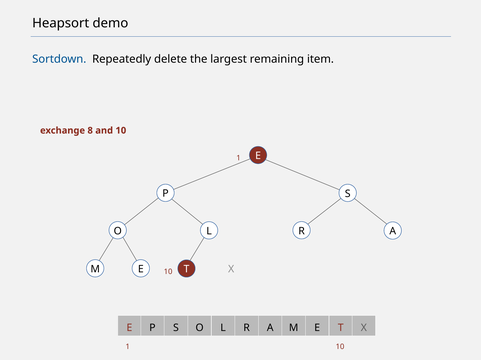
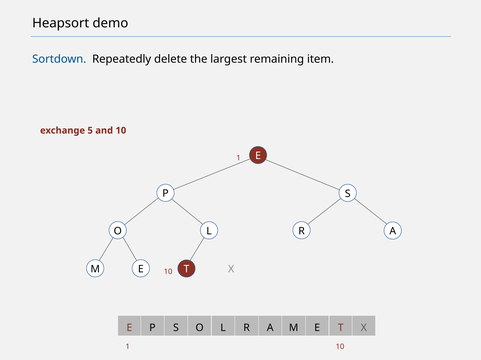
8: 8 -> 5 (90, 131)
